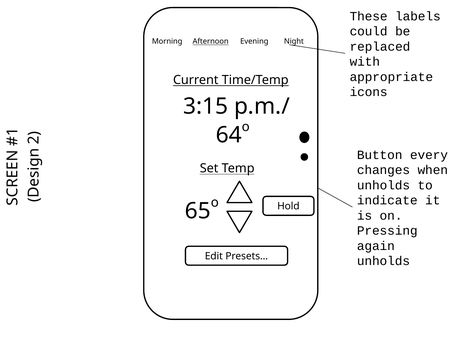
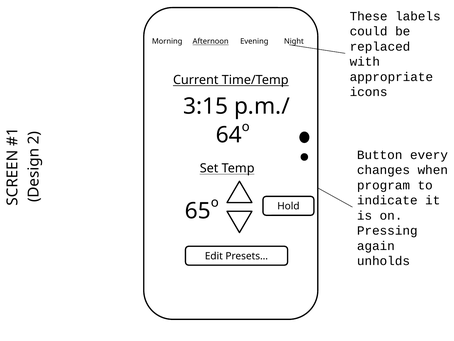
unholds: unholds -> program (383, 185)
